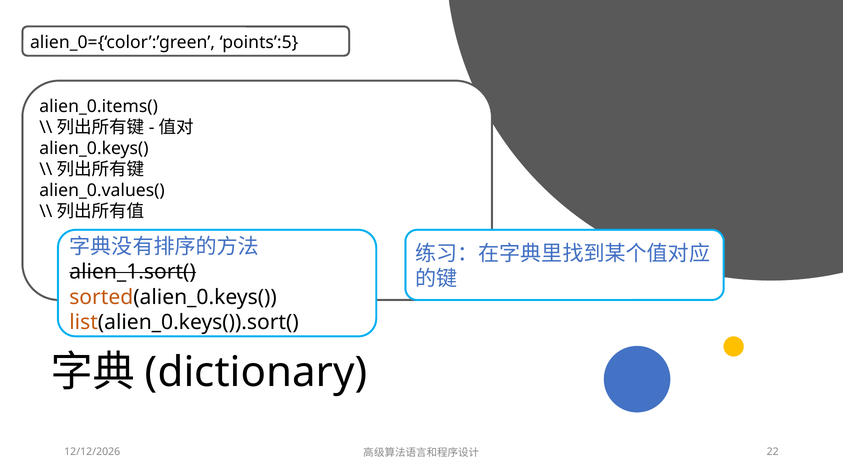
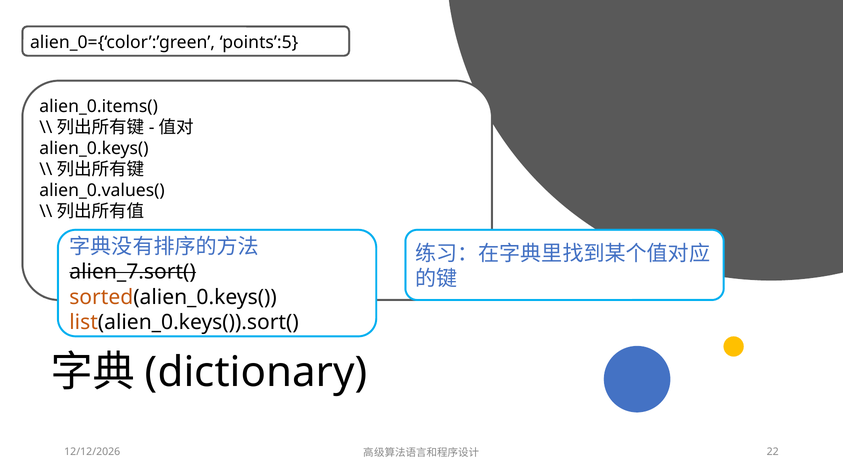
alien_1.sort(: alien_1.sort( -> alien_7.sort( (133, 272)
